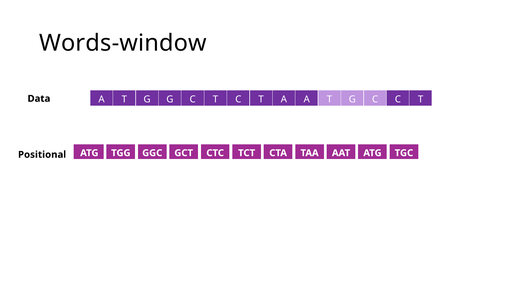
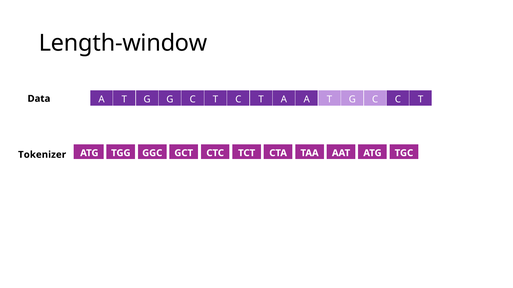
Words-window: Words-window -> Length-window (123, 43)
Positional: Positional -> Tokenizer (42, 155)
